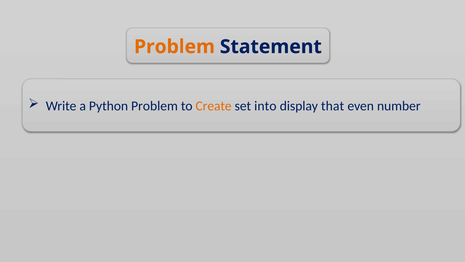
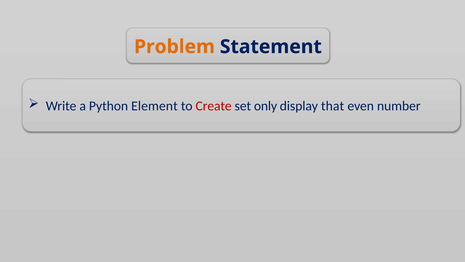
Python Problem: Problem -> Element (154, 106)
Create colour: orange -> red (214, 106)
into: into -> only (266, 106)
